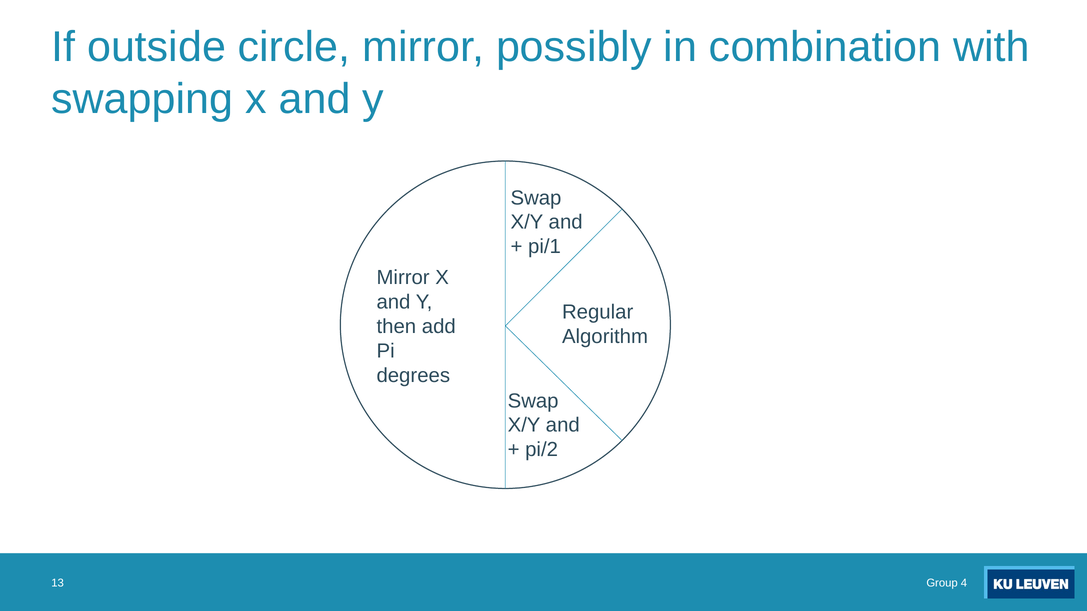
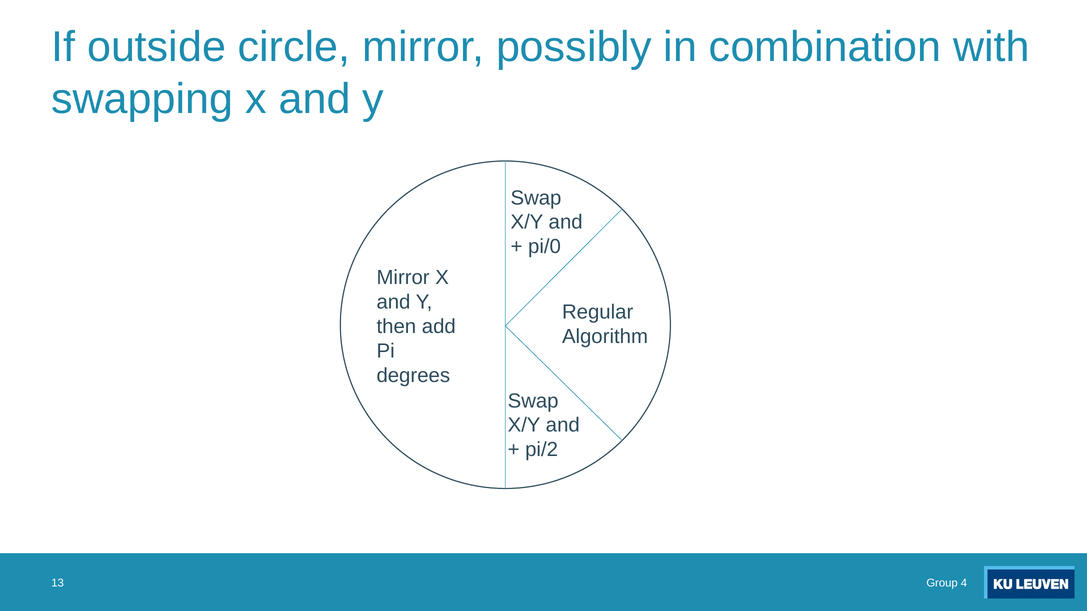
pi/1: pi/1 -> pi/0 (544, 247)
